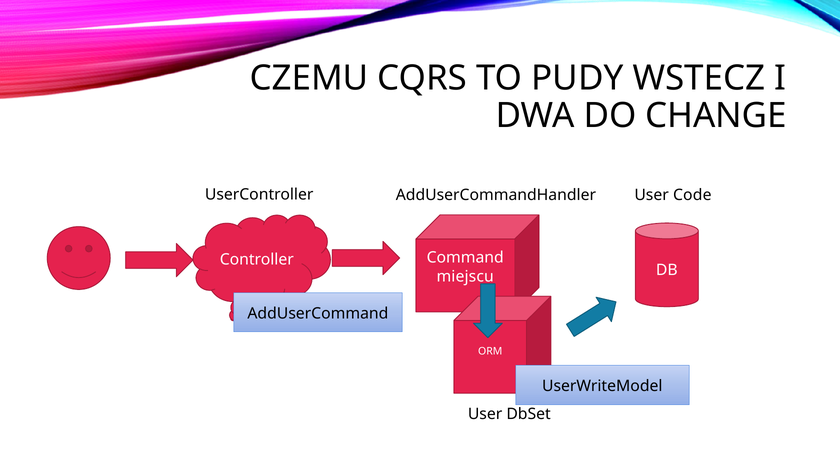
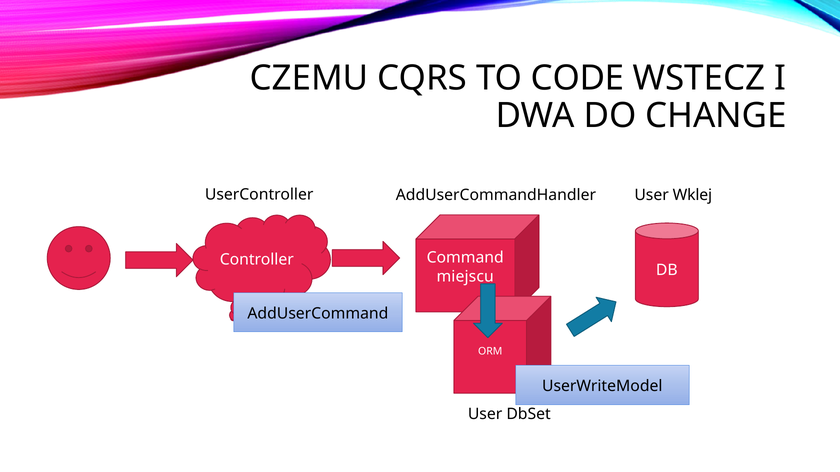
PUDY: PUDY -> CODE (578, 78)
Code: Code -> Wklej (692, 195)
